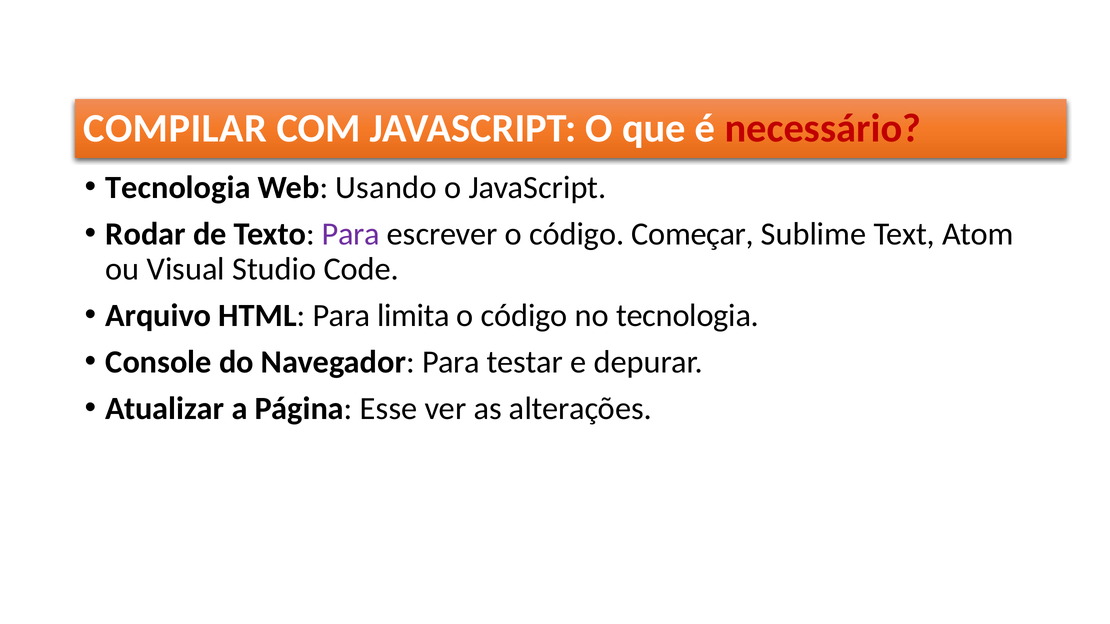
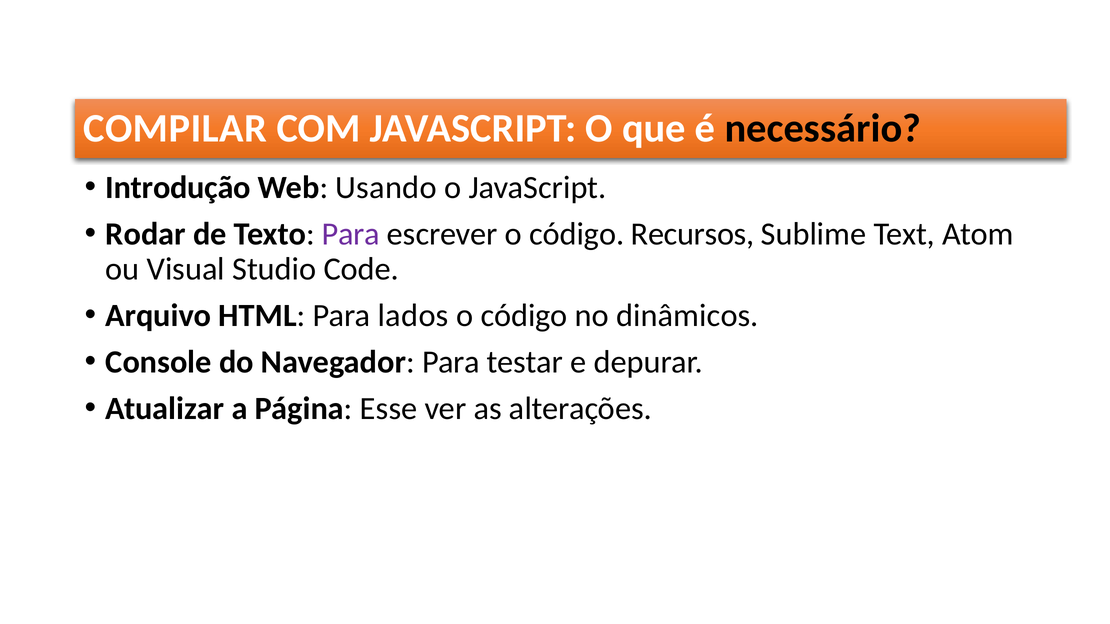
necessário colour: red -> black (823, 128)
Tecnologia: Tecnologia -> Introdução (178, 188)
Começar: Começar -> Recursos (693, 234)
limita: limita -> lados (413, 316)
no tecnologia: tecnologia -> dinâmicos (687, 316)
